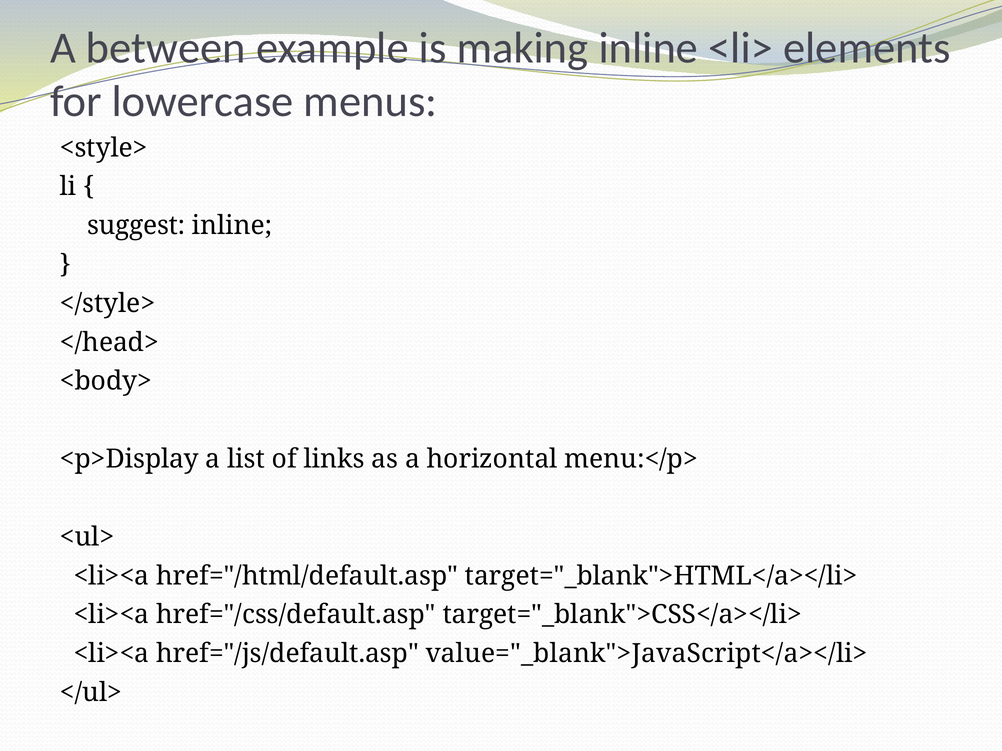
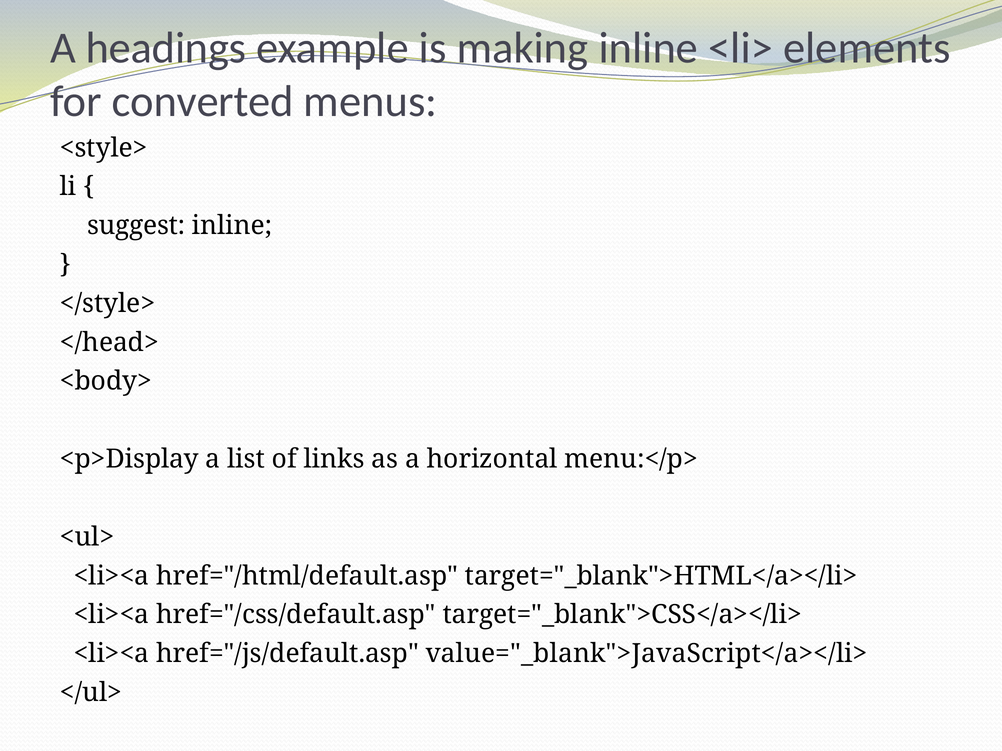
between: between -> headings (166, 48)
lowercase: lowercase -> converted (203, 102)
